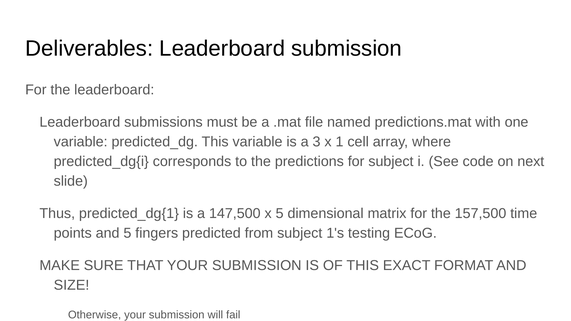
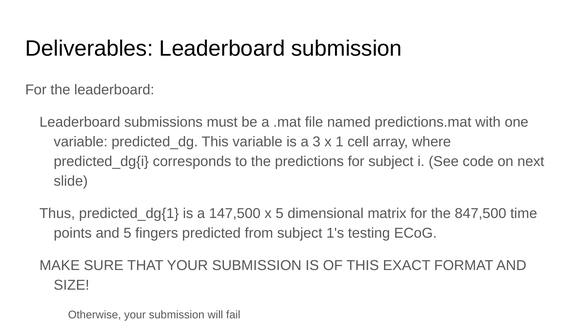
157,500: 157,500 -> 847,500 (481, 214)
